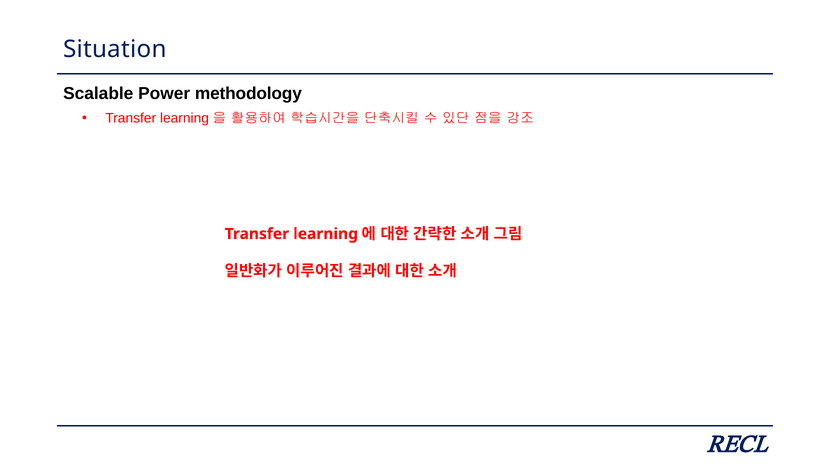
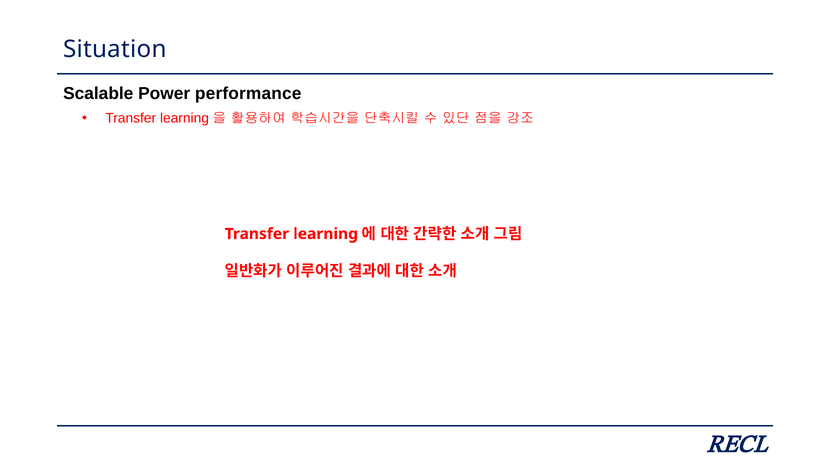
methodology: methodology -> performance (248, 93)
